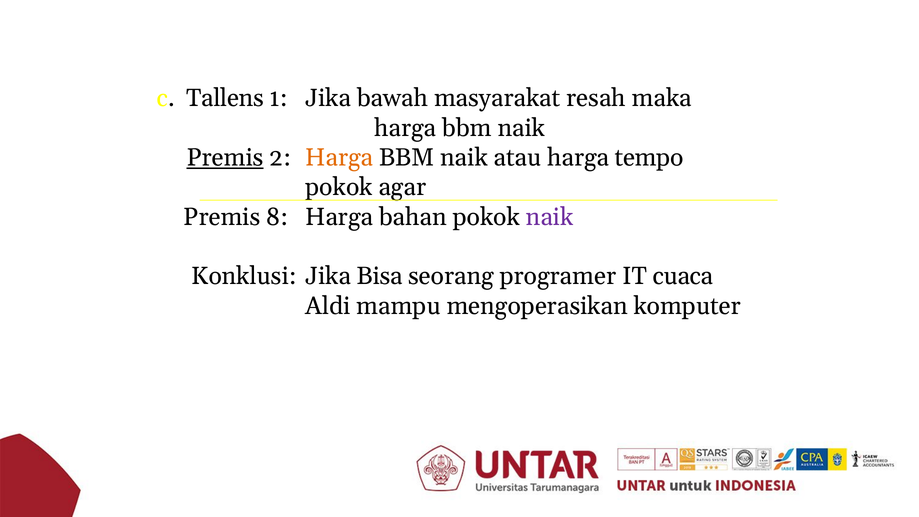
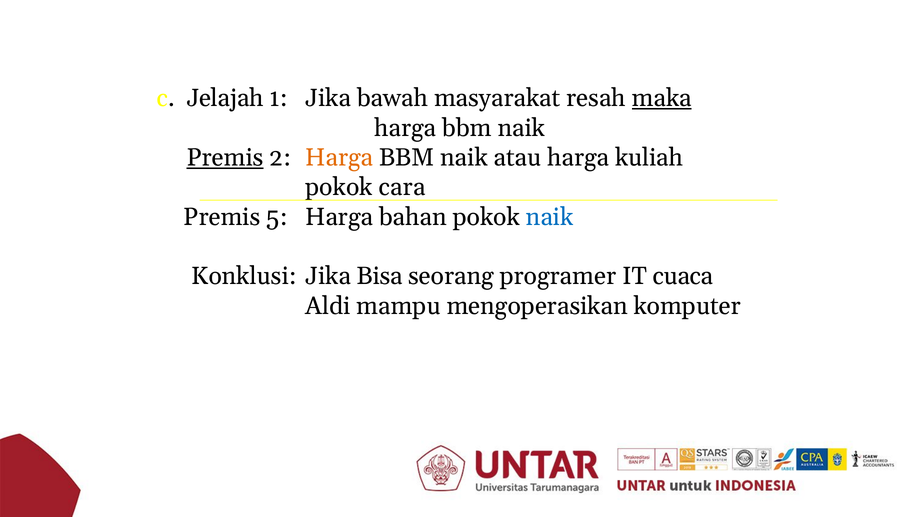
Tallens: Tallens -> Jelajah (225, 98)
maka underline: none -> present (662, 98)
tempo: tempo -> kuliah (649, 158)
agar: agar -> cara (402, 187)
8: 8 -> 5 (277, 217)
naik colour: purple -> blue (550, 217)
